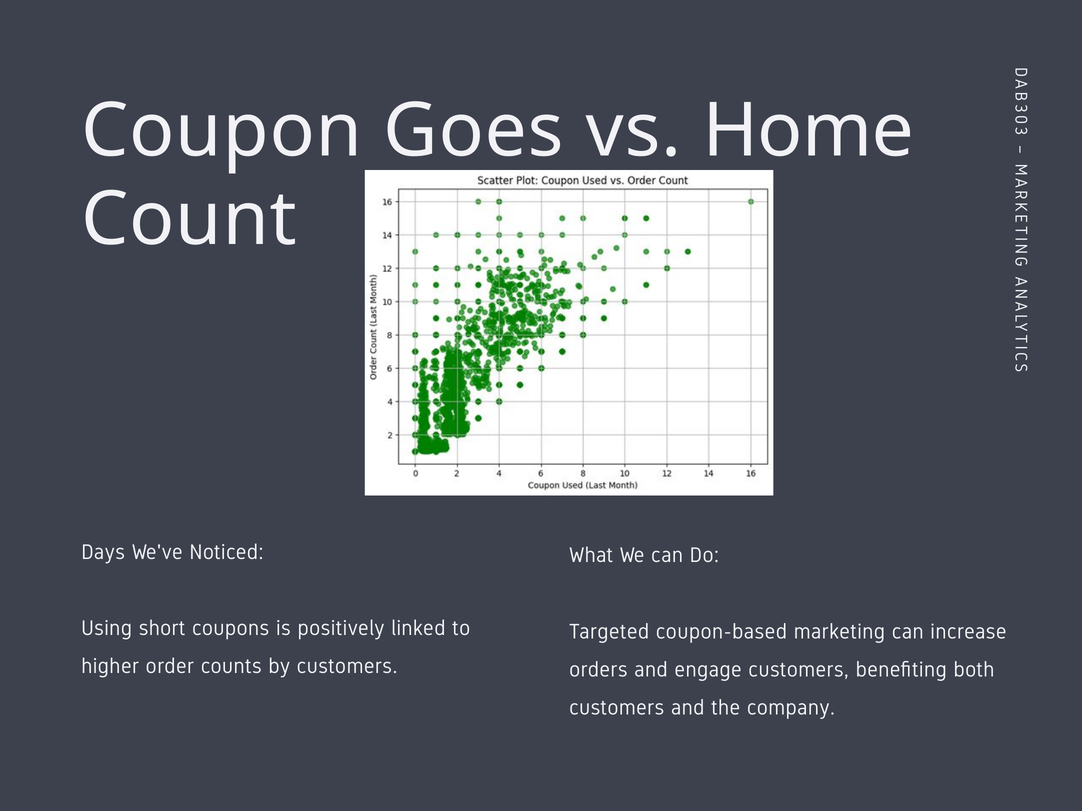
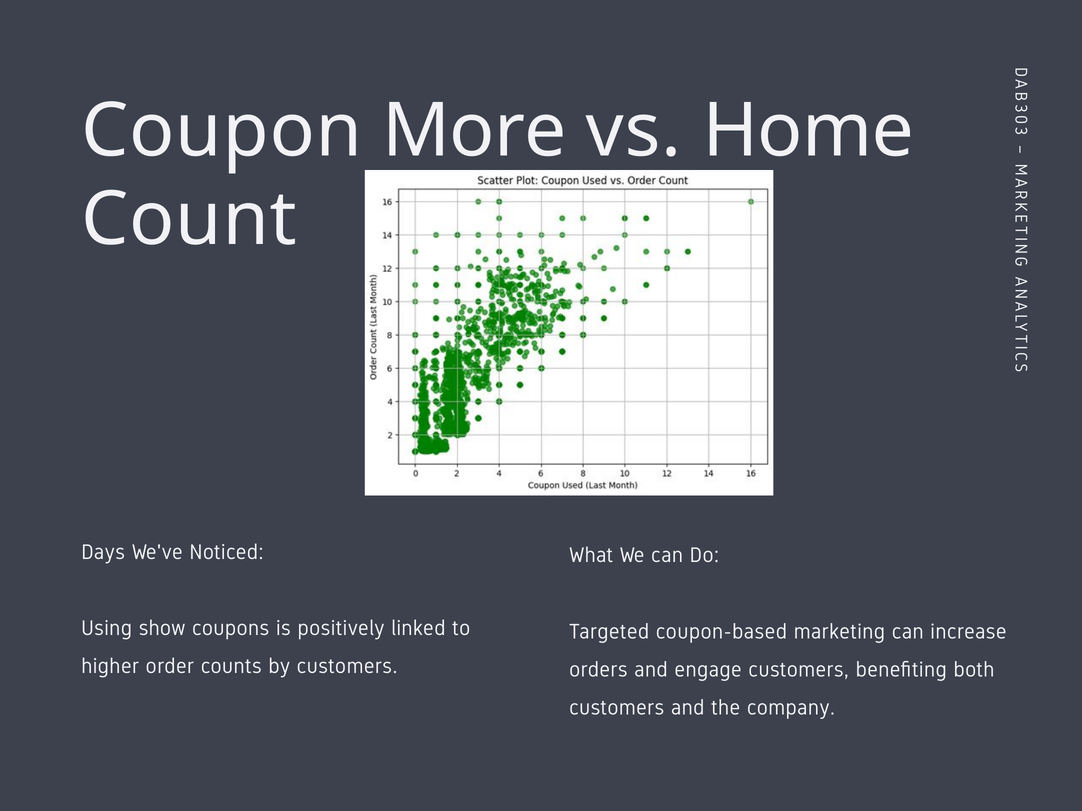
Goes: Goes -> More (474, 131)
short: short -> show (162, 629)
